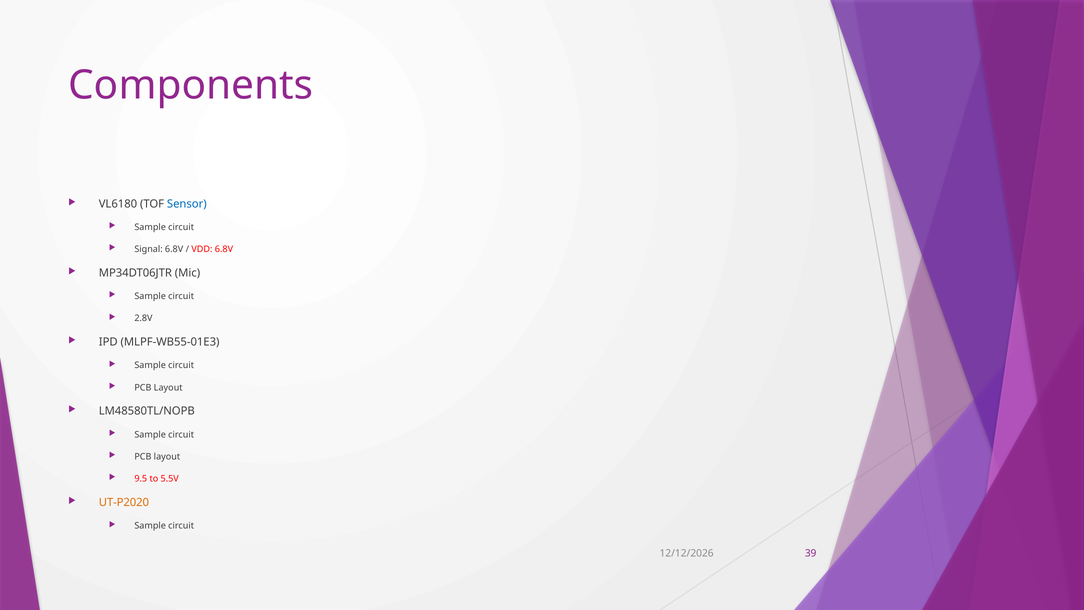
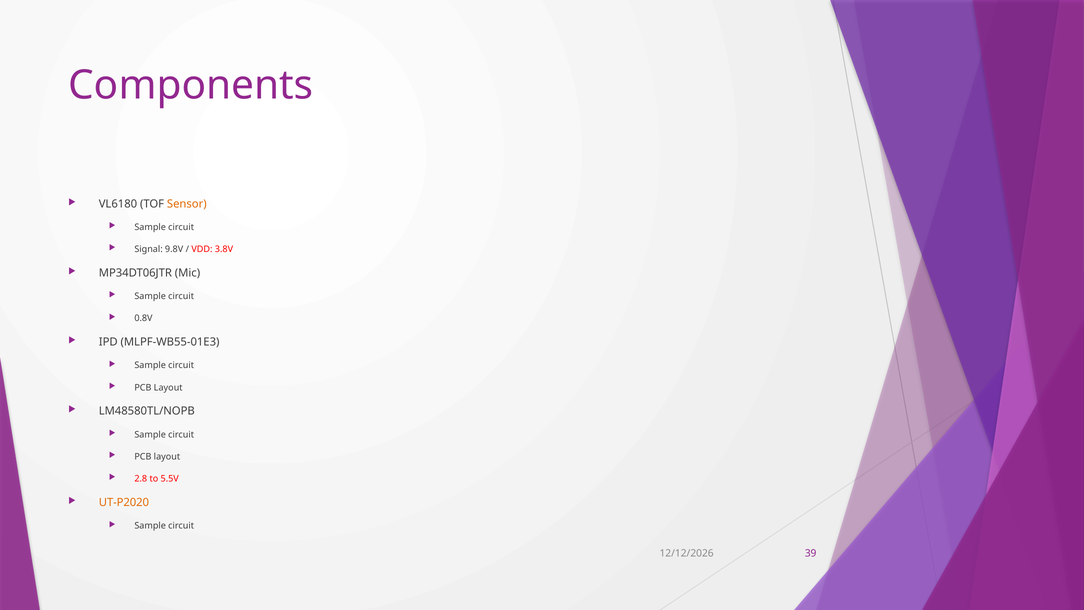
Sensor colour: blue -> orange (187, 204)
Signal 6.8V: 6.8V -> 9.8V (174, 249)
VDD 6.8V: 6.8V -> 3.8V (224, 249)
2.8V: 2.8V -> 0.8V (143, 318)
9.5: 9.5 -> 2.8 (141, 479)
